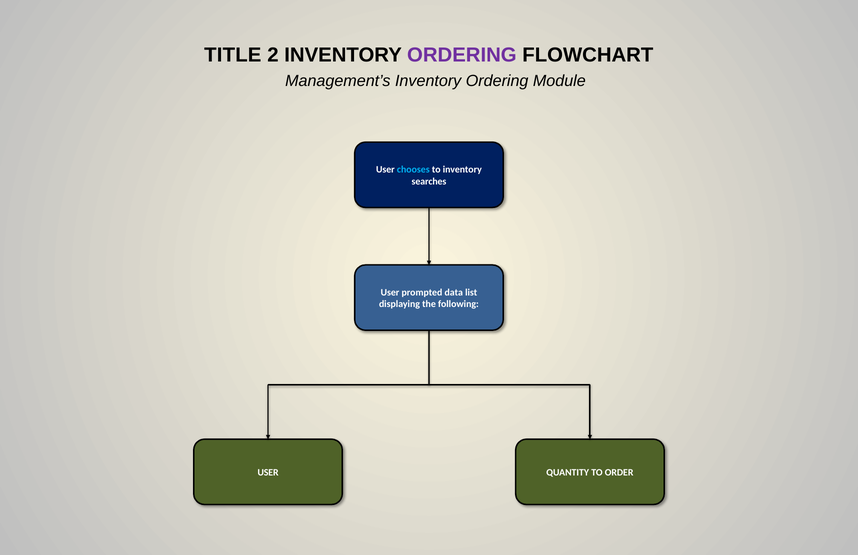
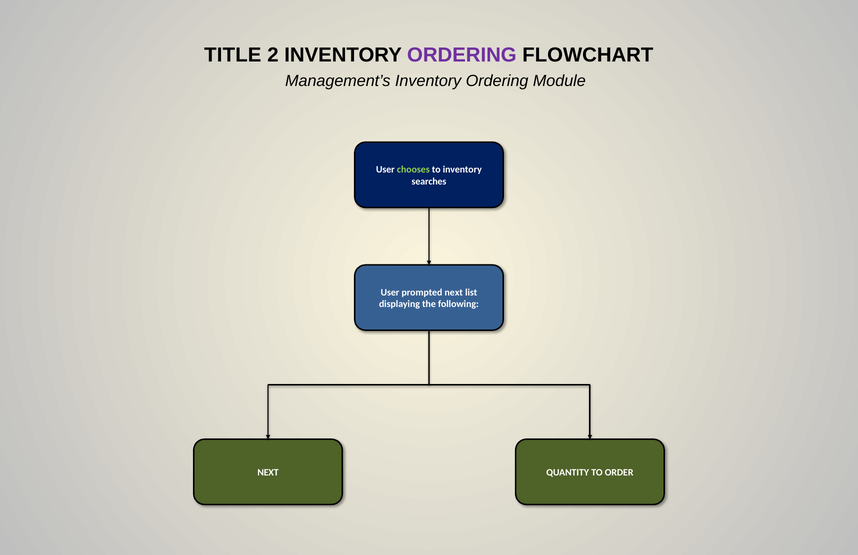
chooses colour: light blue -> light green (413, 170)
prompted data: data -> next (454, 292)
USER: USER -> NEXT (268, 473)
